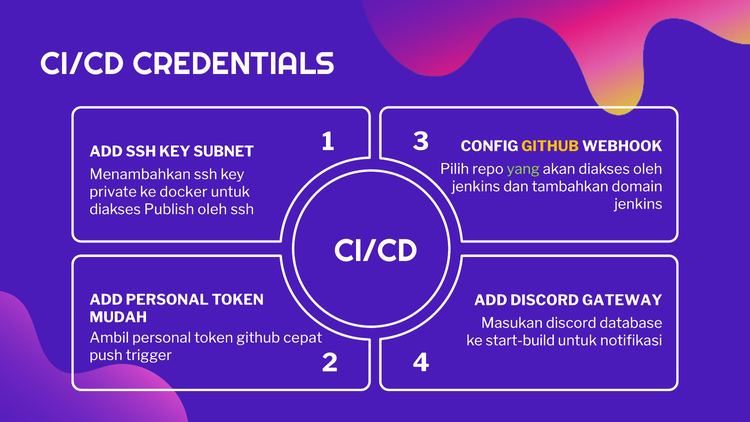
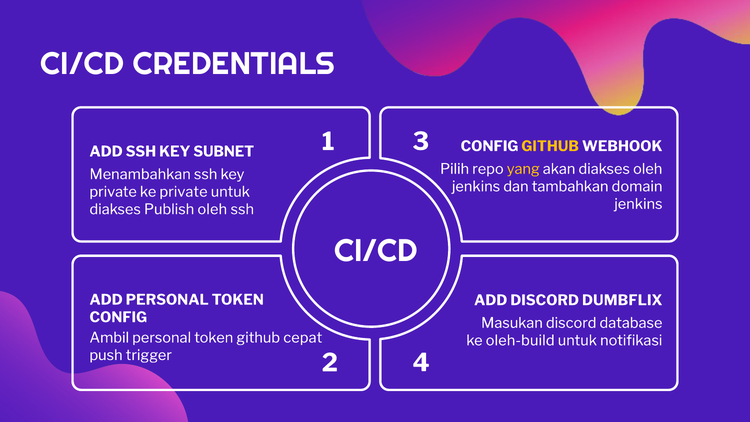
yang colour: light green -> yellow (523, 169)
ke docker: docker -> private (184, 192)
GATEWAY: GATEWAY -> DUMBFLIX (622, 300)
MUDAH: MUDAH -> CONFIG (118, 317)
start-build: start-build -> oleh-build (520, 340)
